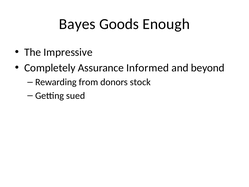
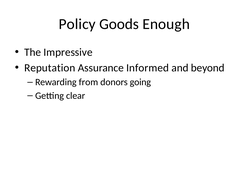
Bayes: Bayes -> Policy (77, 24)
Completely: Completely -> Reputation (50, 68)
stock: stock -> going (140, 82)
sued: sued -> clear (76, 96)
